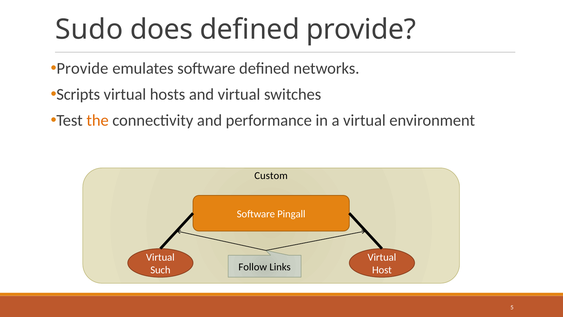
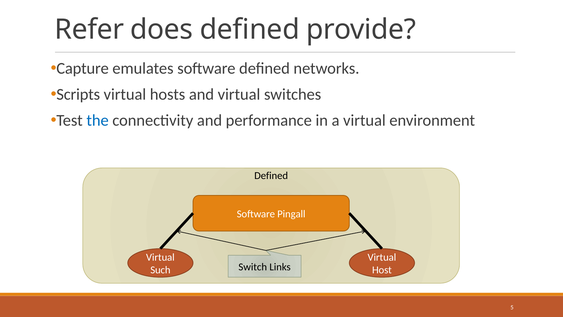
Sudo: Sudo -> Refer (89, 30)
Provide: Provide -> Capture (83, 68)
the colour: orange -> blue (98, 120)
Custom: Custom -> Defined (271, 175)
Follow: Follow -> Switch (253, 267)
